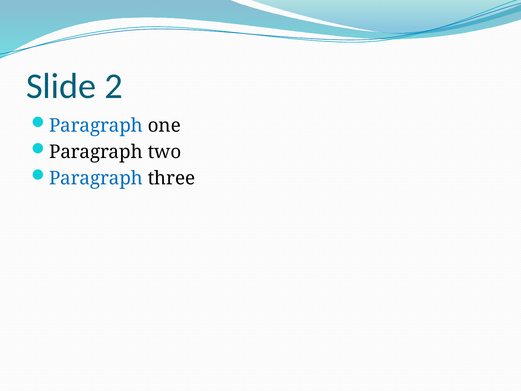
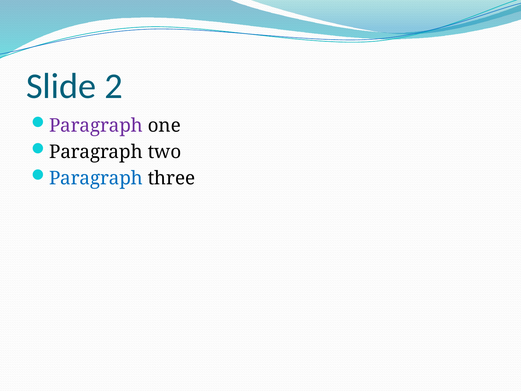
Paragraph colour: blue -> purple (96, 125)
